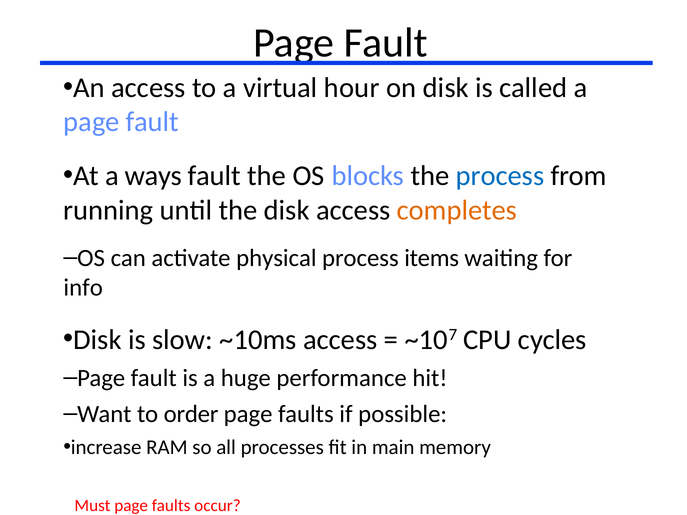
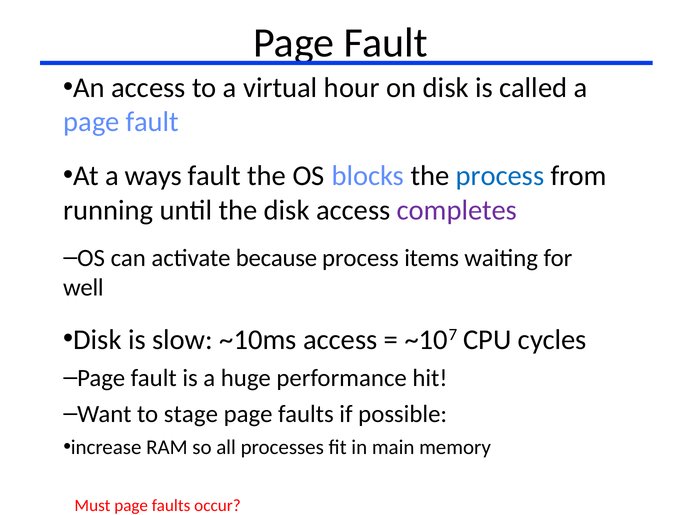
completes colour: orange -> purple (457, 210)
physical: physical -> because (276, 258)
info: info -> well (83, 288)
order: order -> stage (191, 414)
